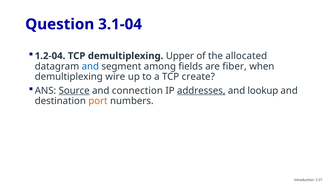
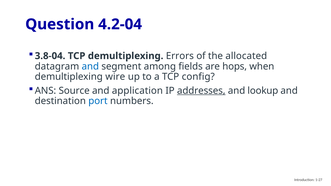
3.1-04: 3.1-04 -> 4.2-04 (120, 24)
1.2-04: 1.2-04 -> 3.8-04 (50, 56)
Upper: Upper -> Errors (180, 56)
fiber: fiber -> hops (235, 66)
create: create -> config (198, 77)
Source underline: present -> none (74, 91)
connection: connection -> application (137, 91)
port colour: orange -> blue (98, 101)
